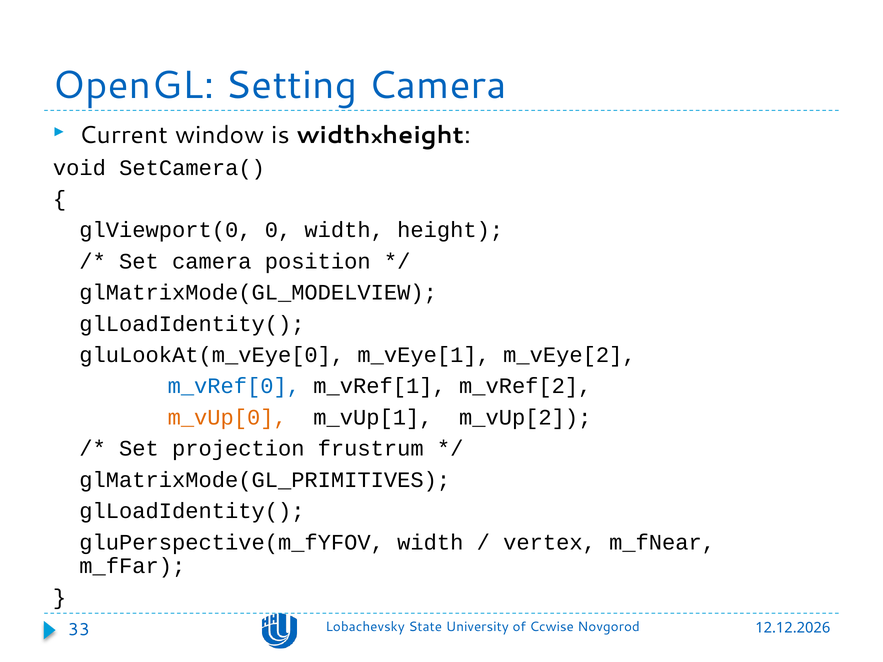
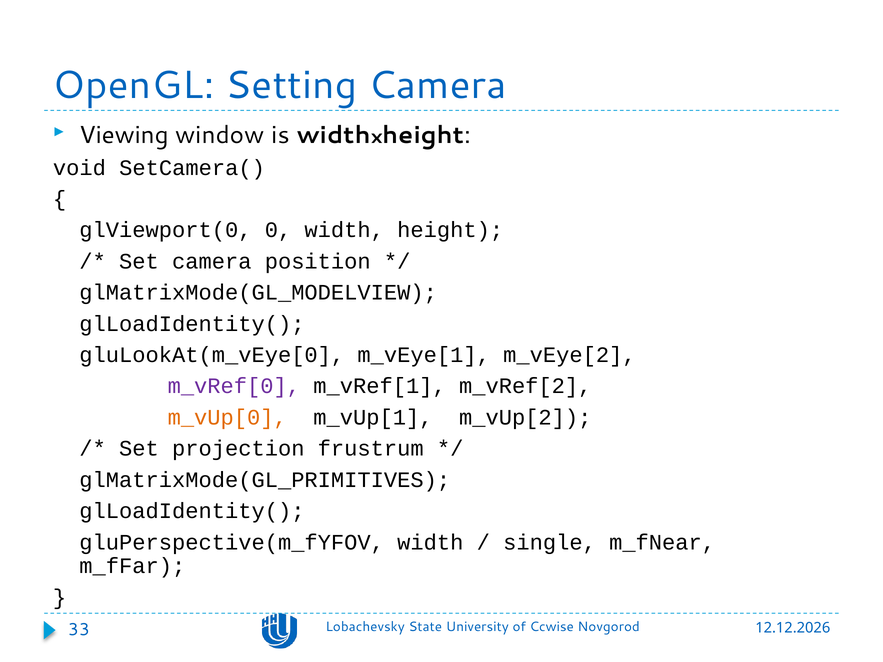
Current: Current -> Viewing (124, 135)
m_vRef[0 colour: blue -> purple (234, 386)
vertex: vertex -> single (550, 542)
